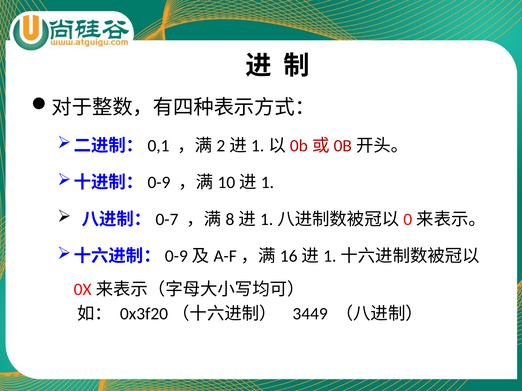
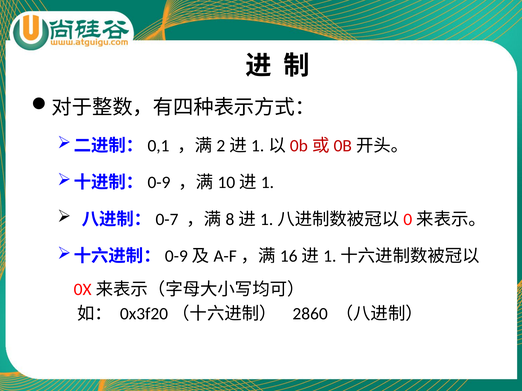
3449: 3449 -> 2860 (310, 314)
